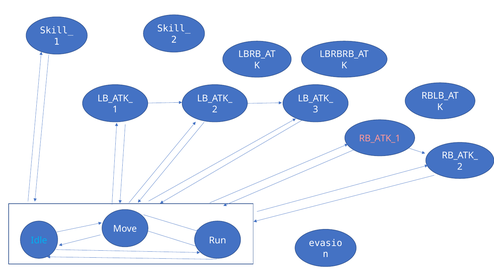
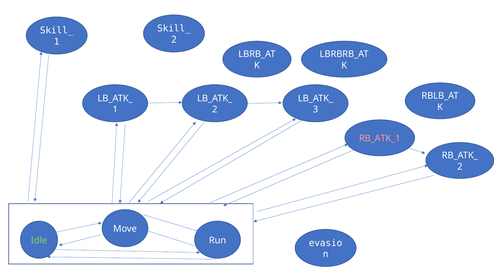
Idle colour: light blue -> light green (39, 240)
